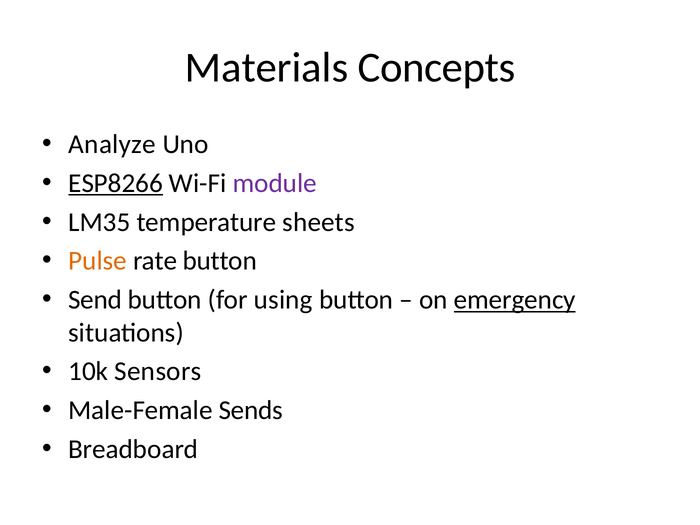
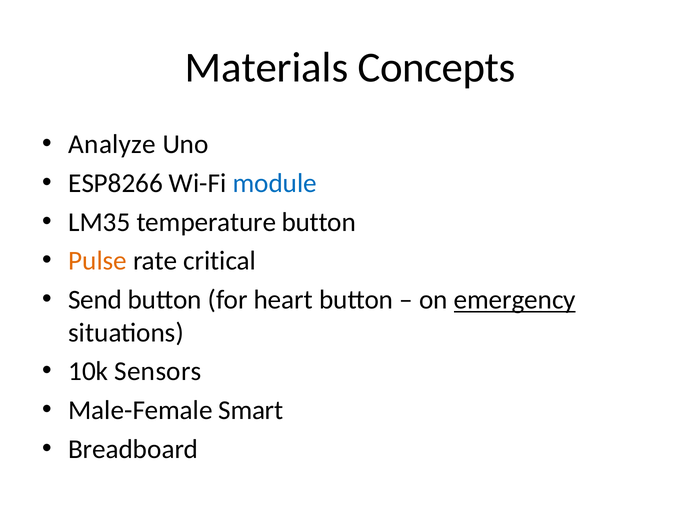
ESP8266 underline: present -> none (116, 183)
module colour: purple -> blue (275, 183)
temperature sheets: sheets -> button (319, 222)
rate button: button -> critical (220, 261)
using: using -> heart (283, 300)
Sends: Sends -> Smart (251, 410)
